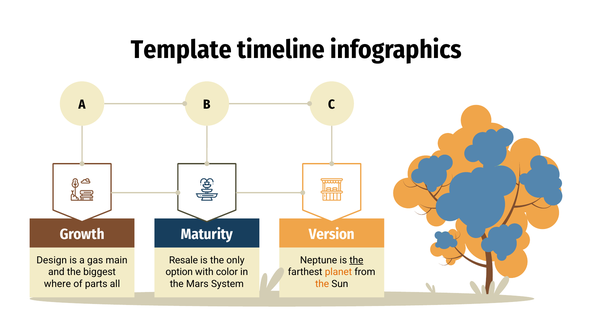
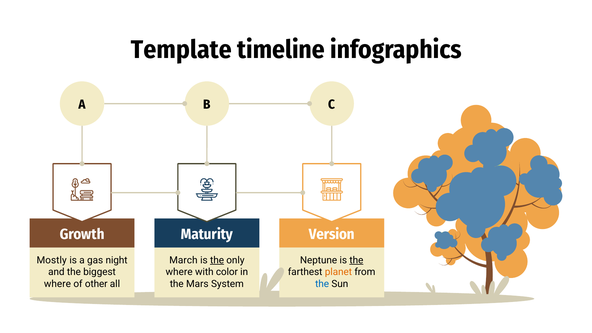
Design: Design -> Mostly (52, 260)
main: main -> night (117, 260)
Resale: Resale -> March (183, 260)
the underline: none -> present (217, 260)
option: option -> where (179, 272)
parts: parts -> other (96, 284)
the colour: orange -> blue (322, 284)
